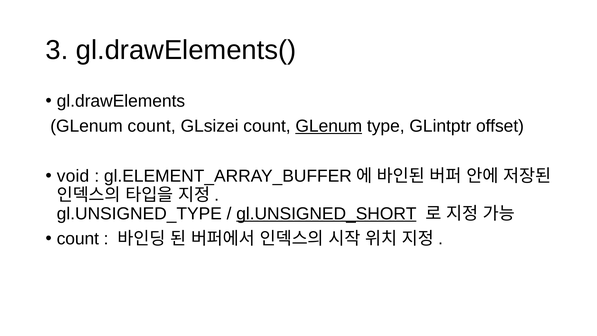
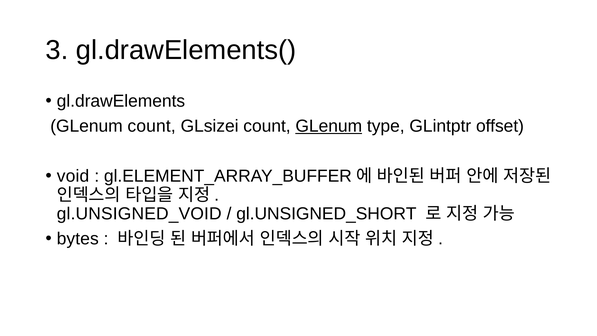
gl.UNSIGNED_TYPE: gl.UNSIGNED_TYPE -> gl.UNSIGNED_VOID (139, 214)
gl.UNSIGNED_SHORT underline: present -> none (326, 214)
count: count -> bytes (78, 239)
